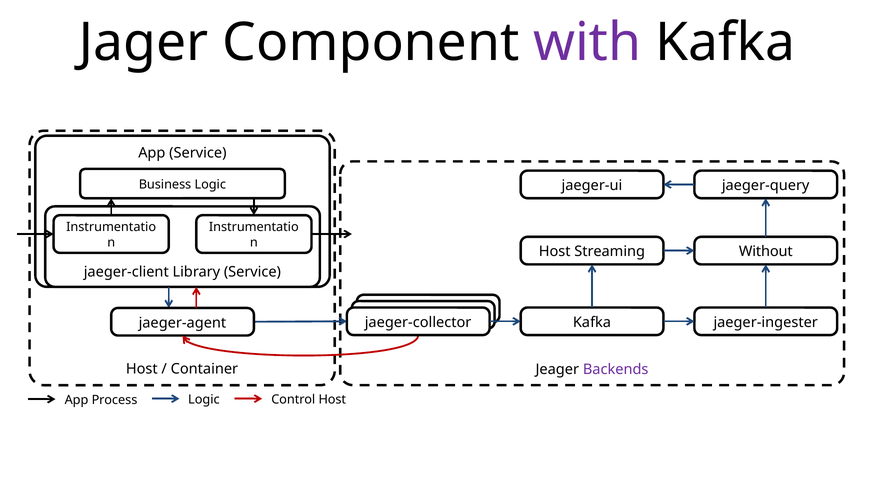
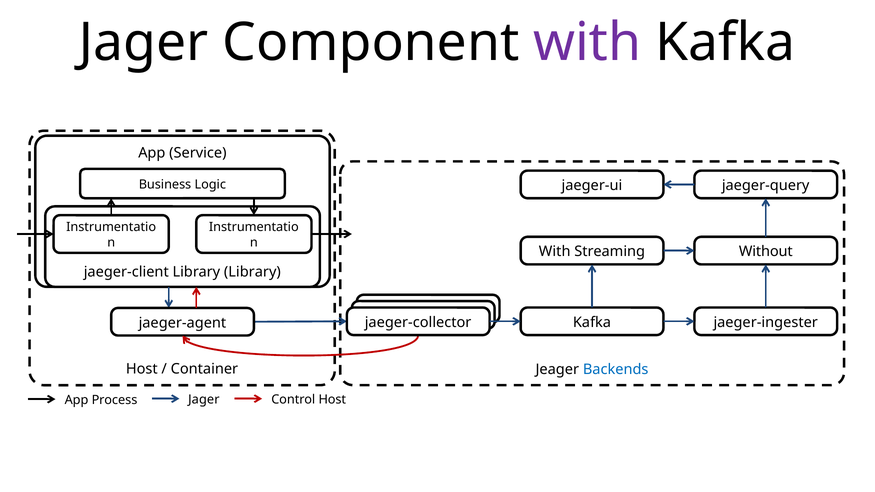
Host: Host -> With (555, 252)
Library Service: Service -> Library (252, 272)
Backends colour: purple -> blue (616, 370)
Process Logic: Logic -> Jager (204, 399)
